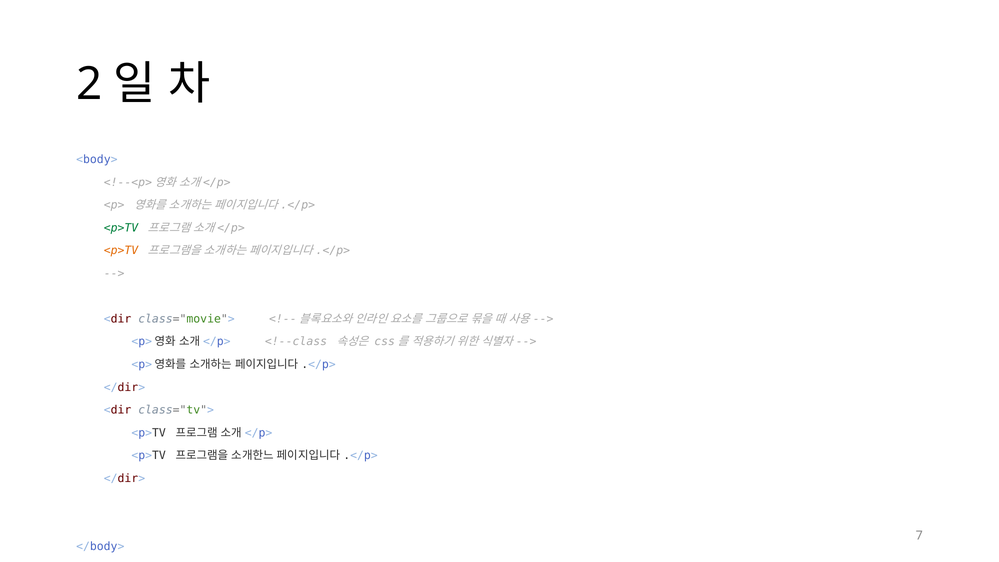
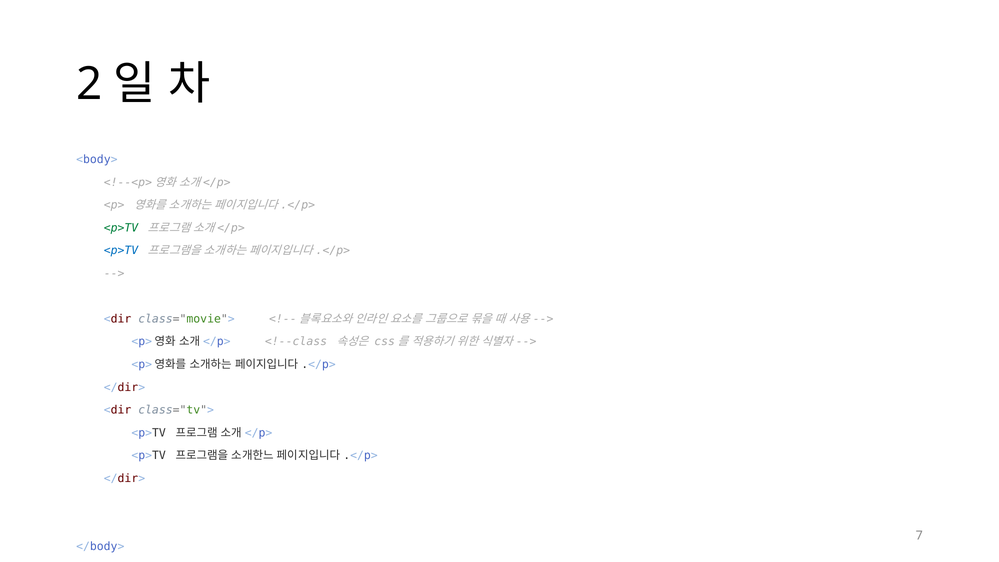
<p>TV colour: orange -> blue (121, 251)
